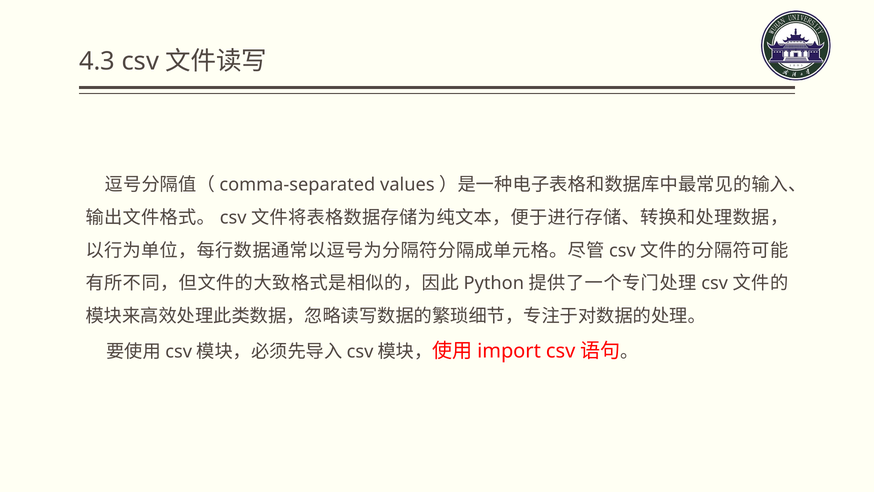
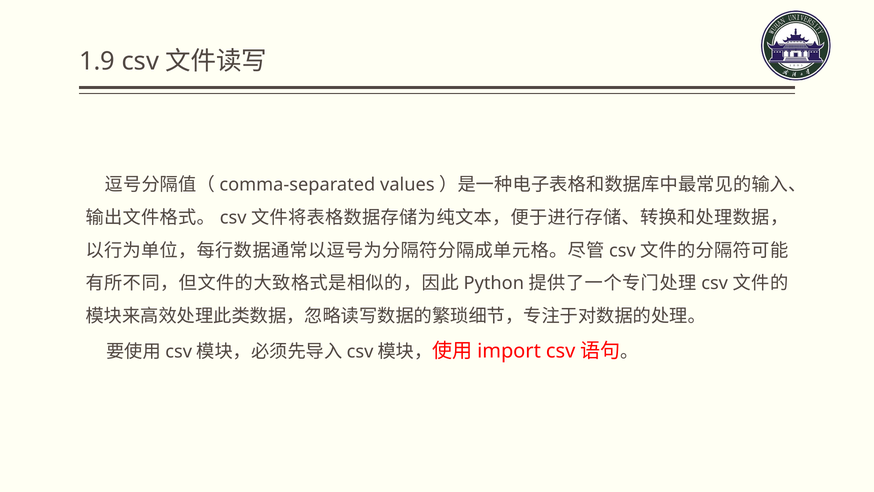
4.3: 4.3 -> 1.9 (97, 61)
